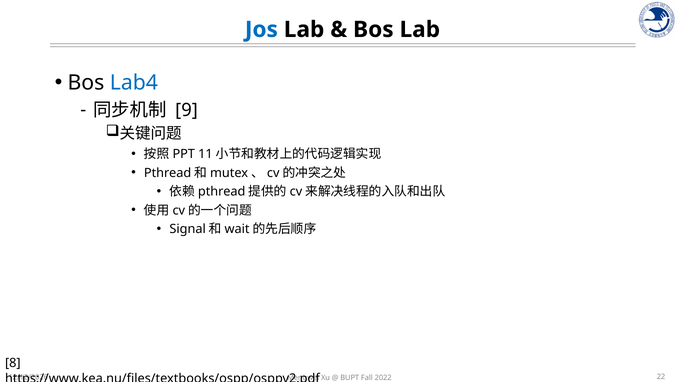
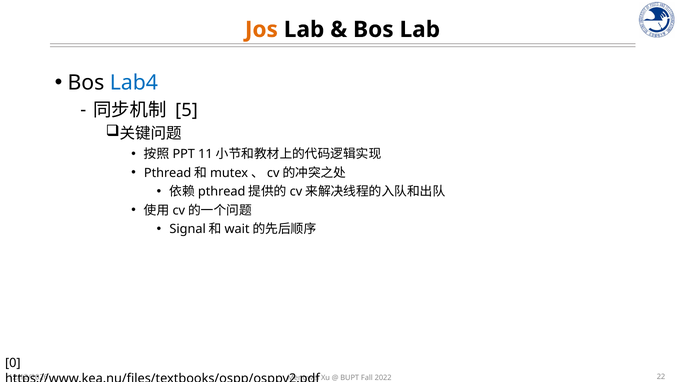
Jos colour: blue -> orange (261, 30)
9: 9 -> 5 (187, 110)
8: 8 -> 0 (13, 363)
